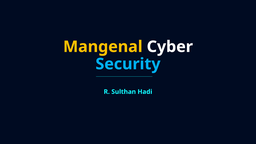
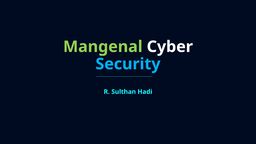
Mangenal colour: yellow -> light green (103, 47)
